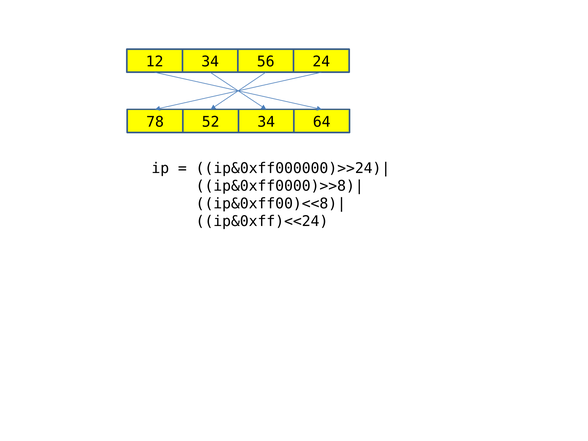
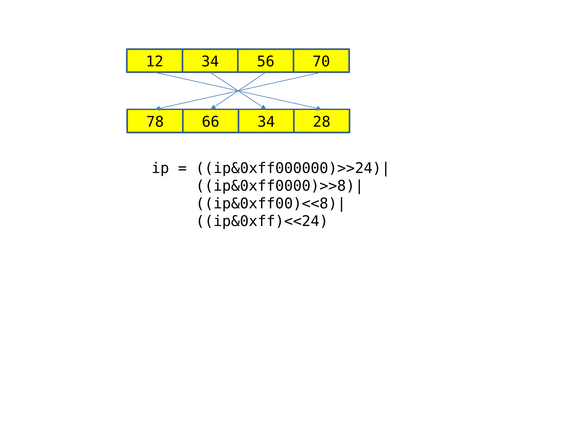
24: 24 -> 70 (321, 62)
52: 52 -> 66 (211, 122)
64: 64 -> 28 (322, 122)
